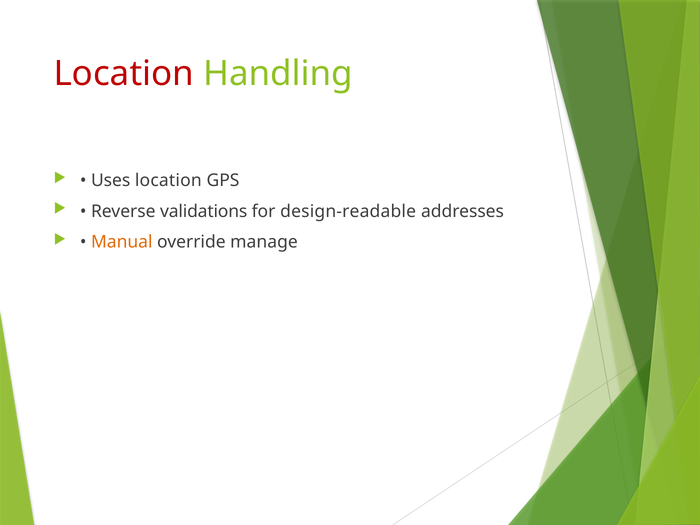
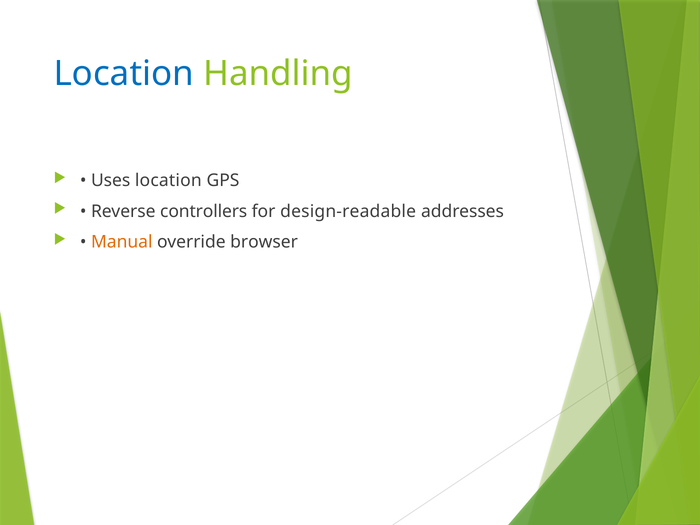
Location colour: red -> blue (124, 74)
validations: validations -> controllers (204, 211)
manage: manage -> browser (264, 242)
